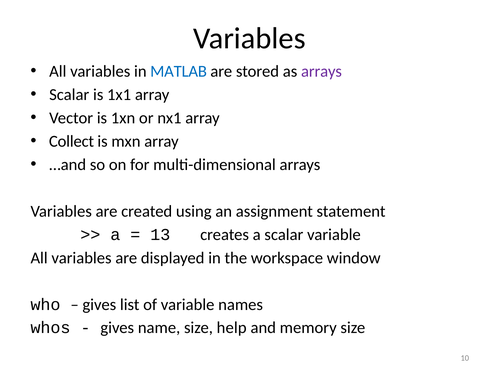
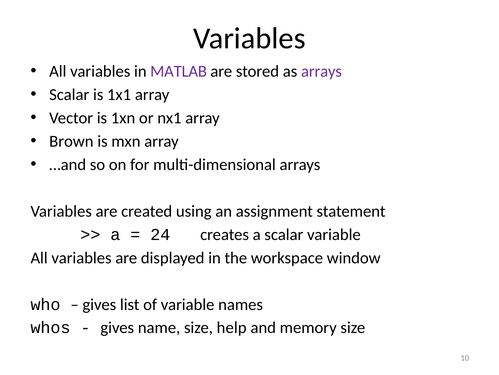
MATLAB colour: blue -> purple (179, 71)
Collect: Collect -> Brown (71, 141)
13: 13 -> 24 (160, 234)
